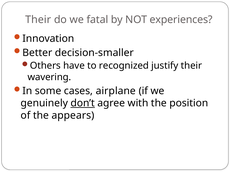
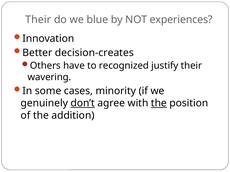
fatal: fatal -> blue (97, 20)
decision-smaller: decision-smaller -> decision-creates (94, 53)
airplane: airplane -> minority (116, 91)
the underline: none -> present (159, 103)
appears: appears -> addition (73, 116)
